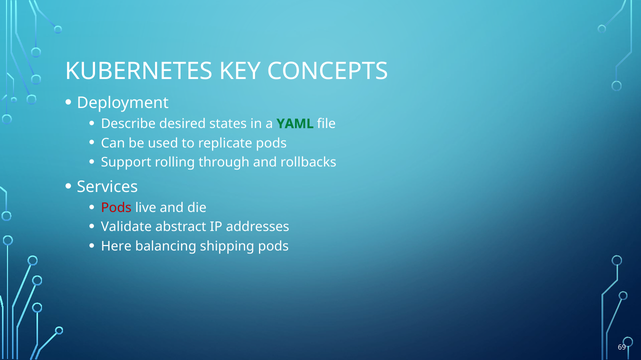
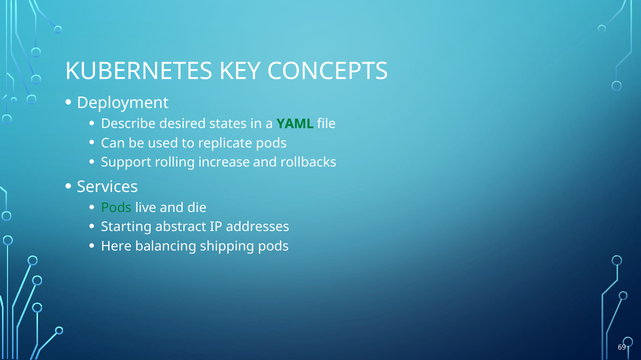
through: through -> increase (224, 163)
Pods colour: red -> green (116, 208)
Validate: Validate -> Starting (126, 227)
